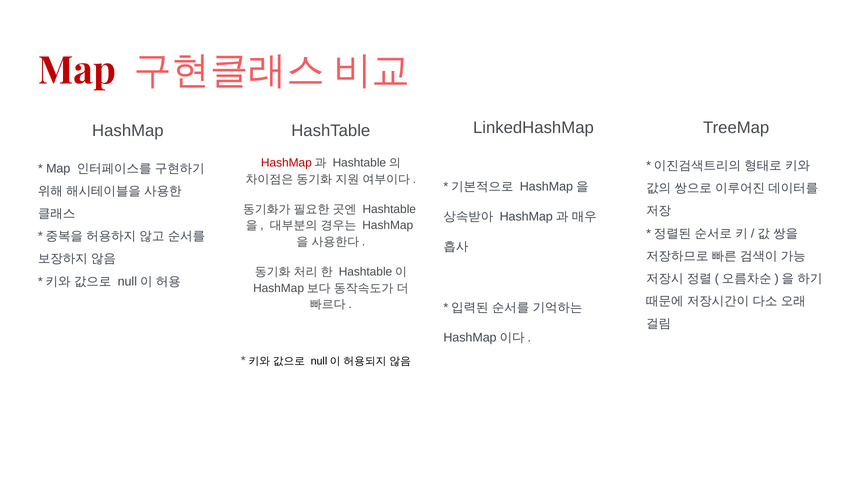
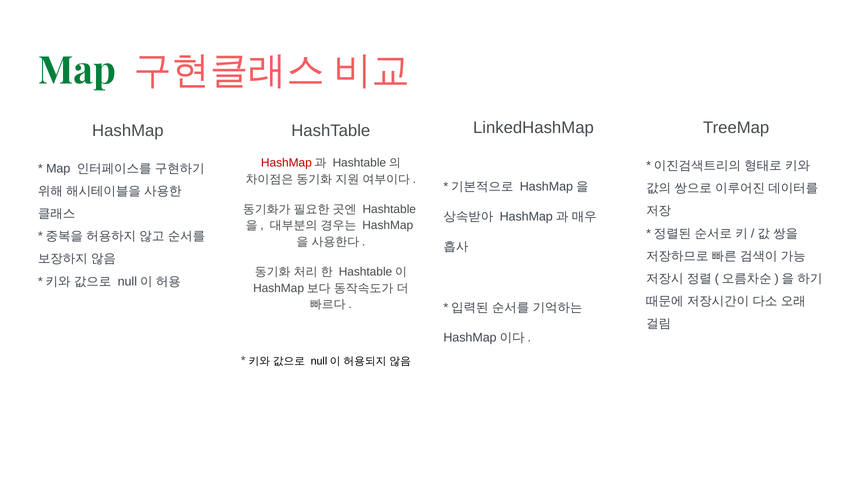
Map colour: red -> green (77, 71)
